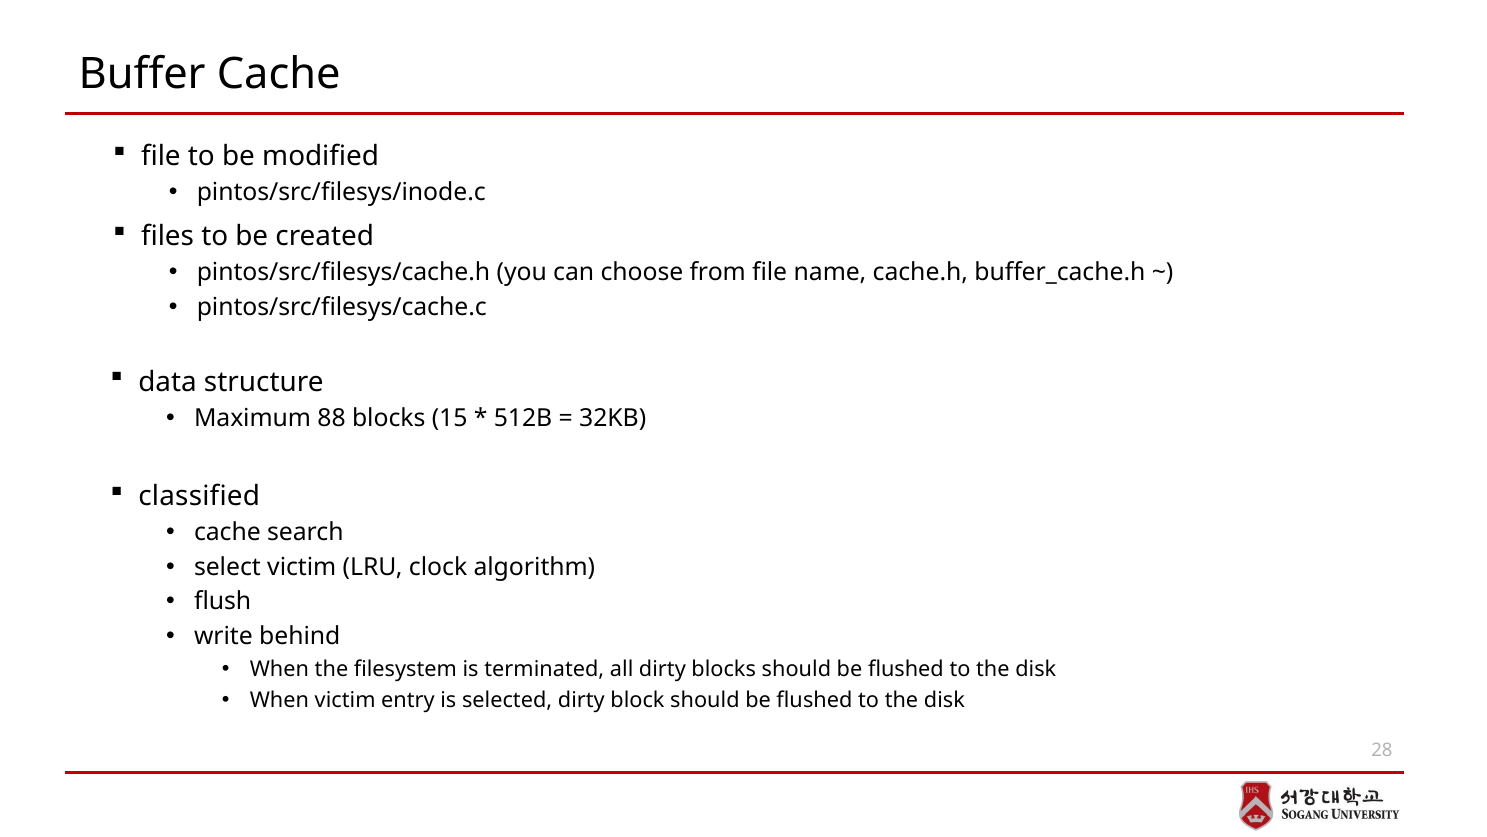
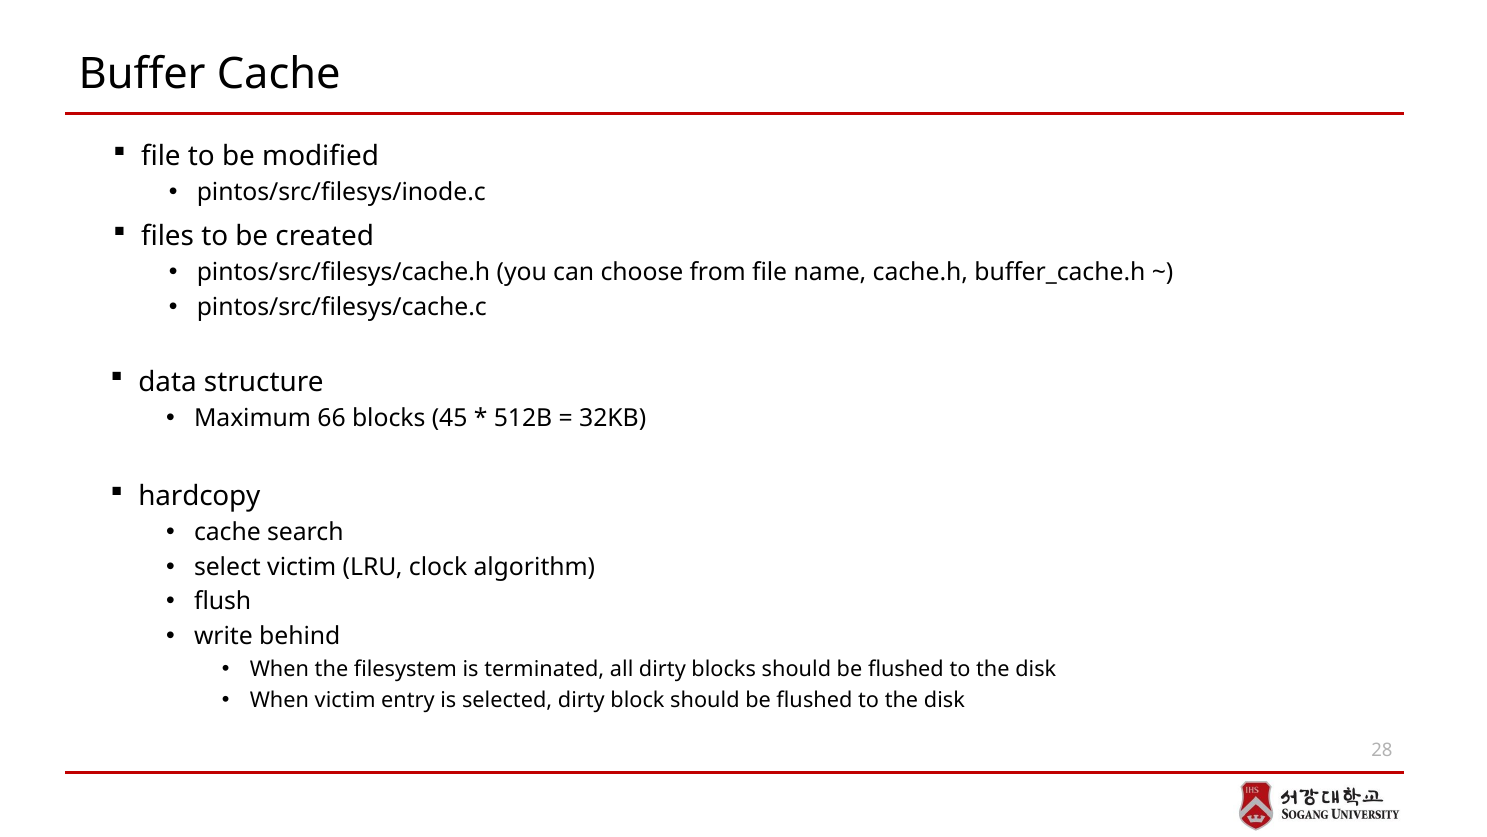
88: 88 -> 66 (332, 418)
15: 15 -> 45 (450, 418)
classified: classified -> hardcopy (199, 496)
